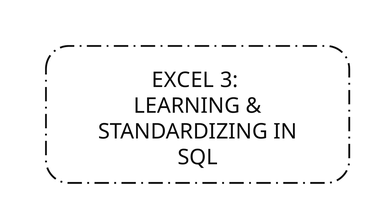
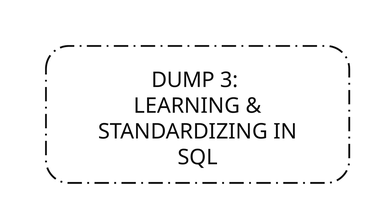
EXCEL: EXCEL -> DUMP (183, 80)
